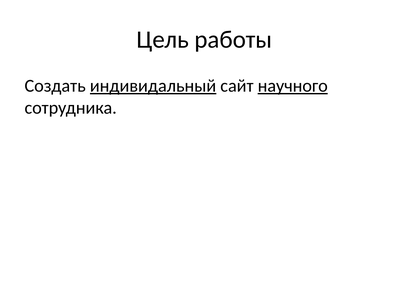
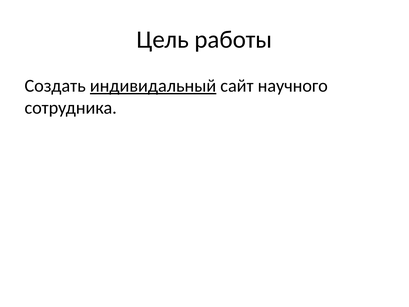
научного underline: present -> none (293, 86)
